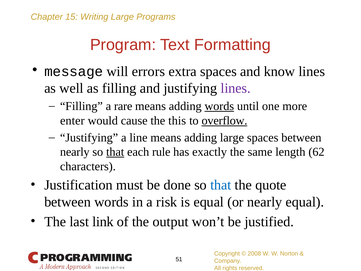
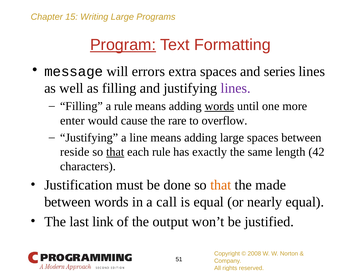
Program underline: none -> present (123, 45)
know: know -> series (280, 71)
a rare: rare -> rule (123, 106)
this: this -> rare (177, 121)
overflow underline: present -> none (224, 121)
nearly: nearly -> reside (75, 152)
62: 62 -> 42 (316, 152)
that colour: blue -> orange (221, 185)
quote: quote -> made (271, 185)
risk: risk -> call (167, 202)
